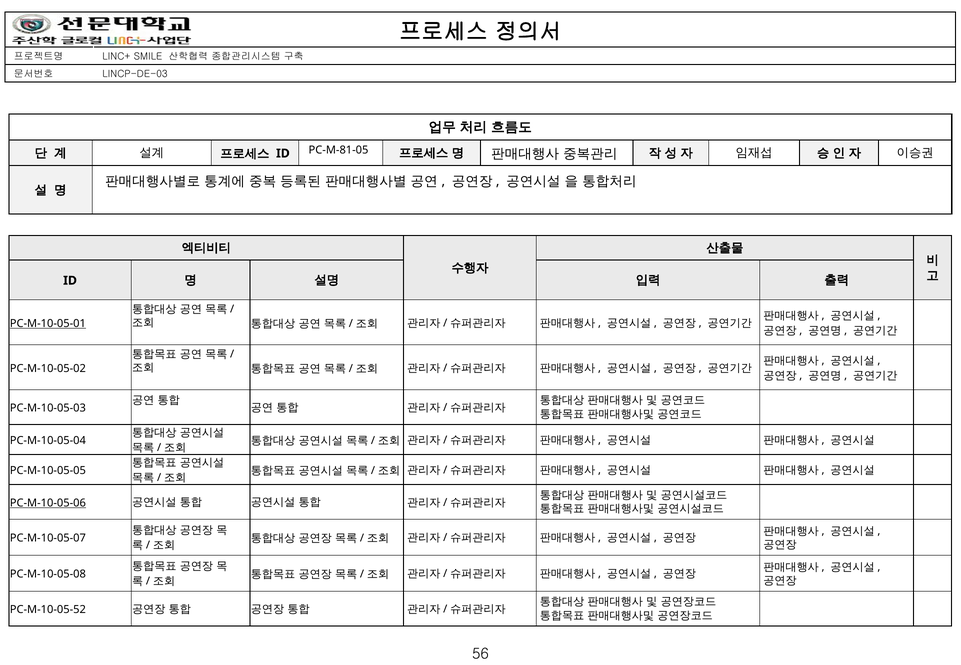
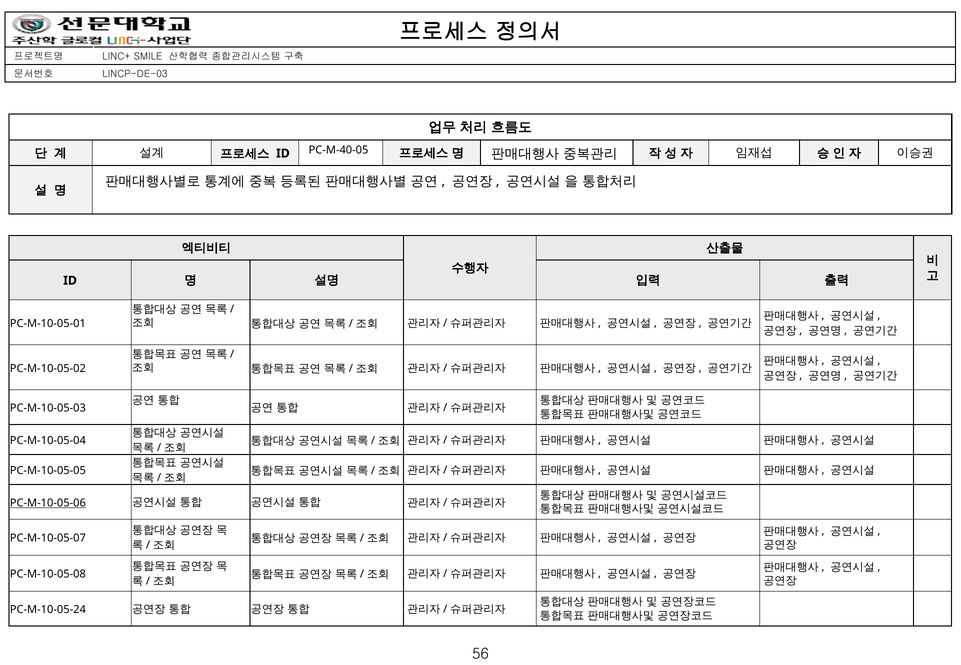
PC-M-81-05: PC-M-81-05 -> PC-M-40-05 (339, 150)
PC-M-10-05-01 underline: present -> none (48, 324)
PC-M-10-05-52: PC-M-10-05-52 -> PC-M-10-05-24 (48, 610)
